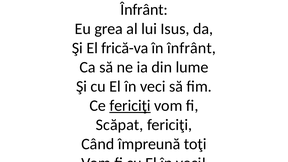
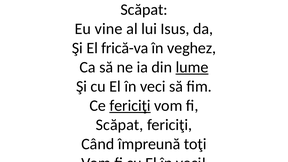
Înfrânt: Înfrânt -> Scăpat (144, 10)
grea: grea -> vine (109, 29)
în înfrânt: înfrânt -> veghez (192, 48)
lume underline: none -> present (192, 67)
